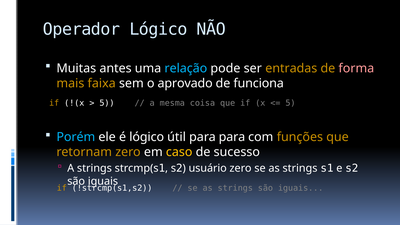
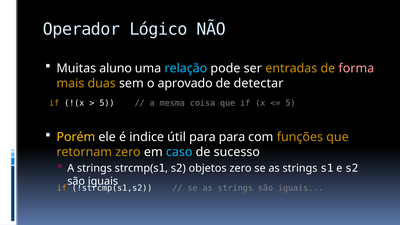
antes: antes -> aluno (116, 68)
faixa: faixa -> duas (102, 83)
funciona: funciona -> detectar (259, 83)
Porém colour: light blue -> yellow (76, 137)
é lógico: lógico -> indice (147, 137)
caso colour: yellow -> light blue (179, 152)
usuário: usuário -> objetos (208, 168)
